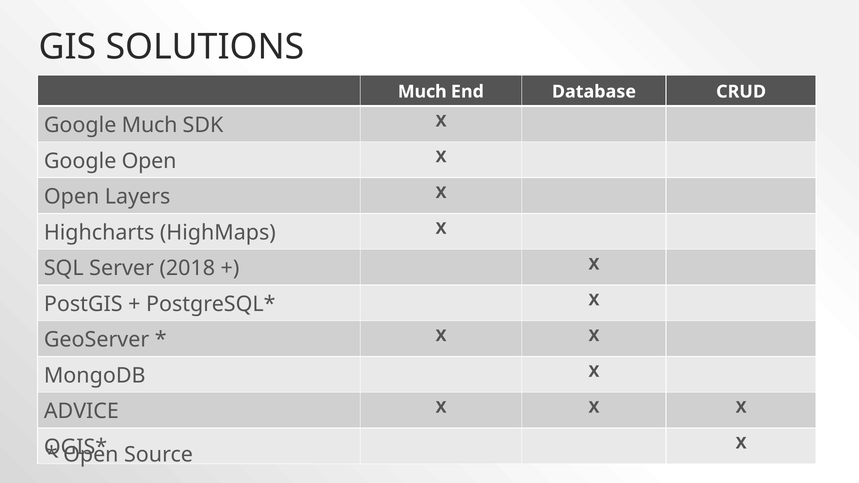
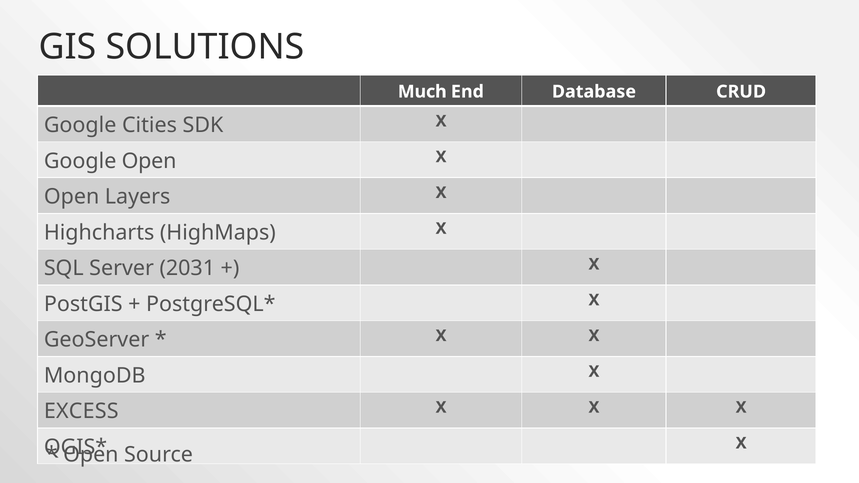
Google Much: Much -> Cities (149, 125)
2018: 2018 -> 2031 (187, 268)
ADVICE: ADVICE -> EXCESS (81, 412)
